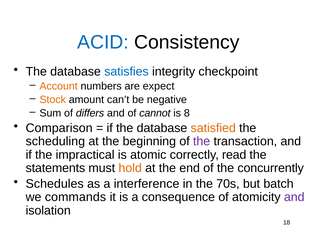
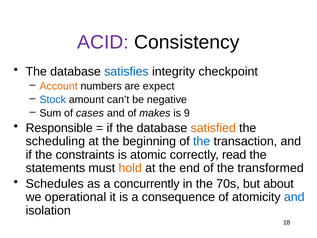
ACID colour: blue -> purple (103, 42)
Stock colour: orange -> blue (53, 100)
differs: differs -> cases (90, 113)
cannot: cannot -> makes (155, 113)
8: 8 -> 9 (187, 113)
Comparison: Comparison -> Responsible (59, 128)
the colour: purple -> blue (202, 141)
impractical: impractical -> constraints (85, 155)
concurrently: concurrently -> transformed (271, 168)
interference: interference -> concurrently (147, 184)
batch: batch -> about (279, 184)
commands: commands -> operational (75, 197)
and colour: purple -> blue (294, 197)
